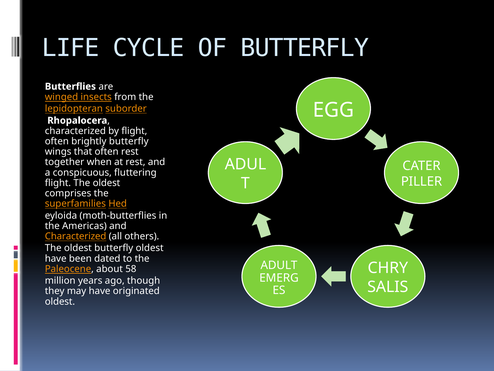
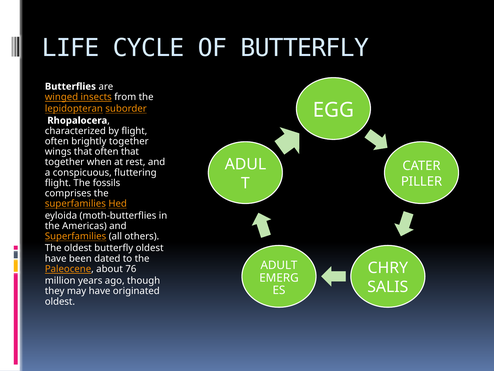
brightly butterfly: butterfly -> together (129, 141)
often rest: rest -> that (130, 152)
flight The oldest: oldest -> fossils (106, 183)
Characterized: Characterized -> Superfamilies (76, 236)
58: 58 -> 76 (131, 269)
